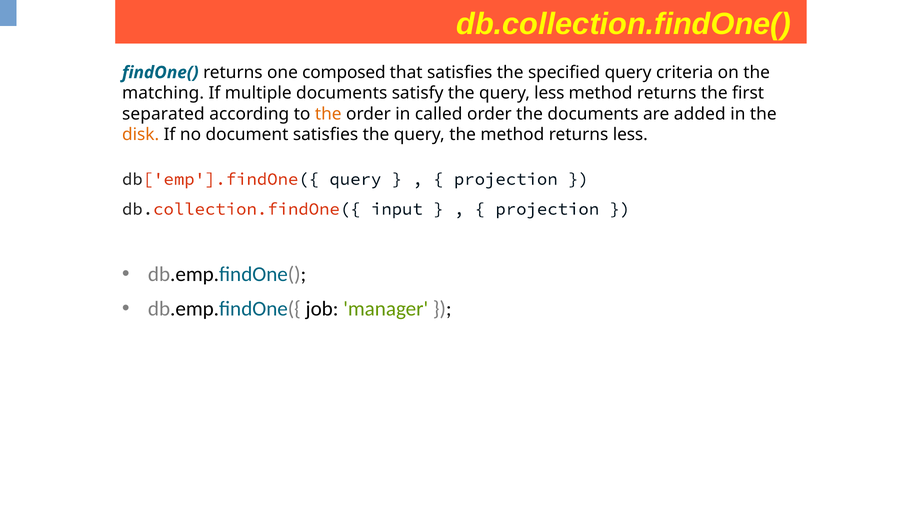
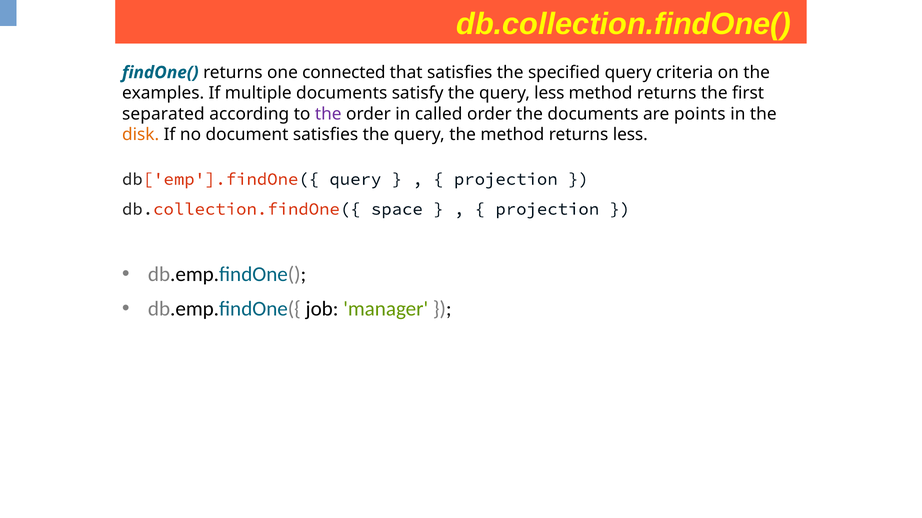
composed: composed -> connected (344, 73)
matching: matching -> examples (163, 93)
the colour: orange -> purple (328, 114)
added: added -> points (700, 114)
input: input -> space (397, 209)
